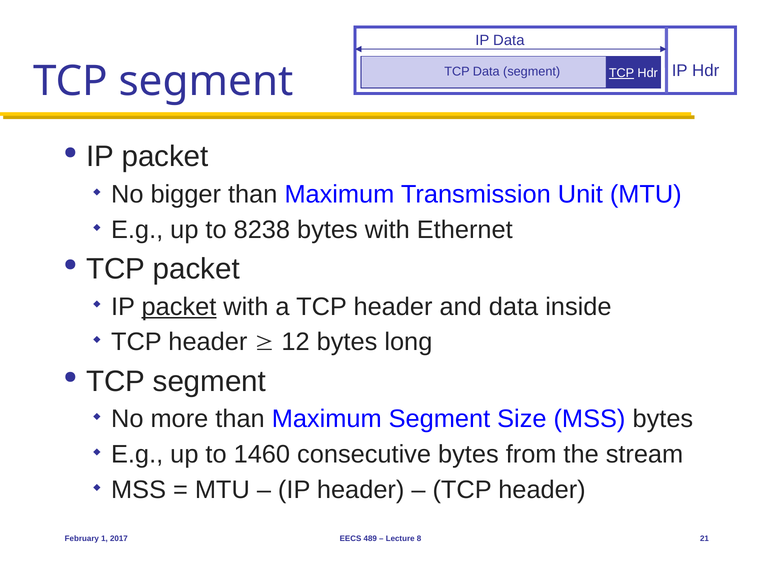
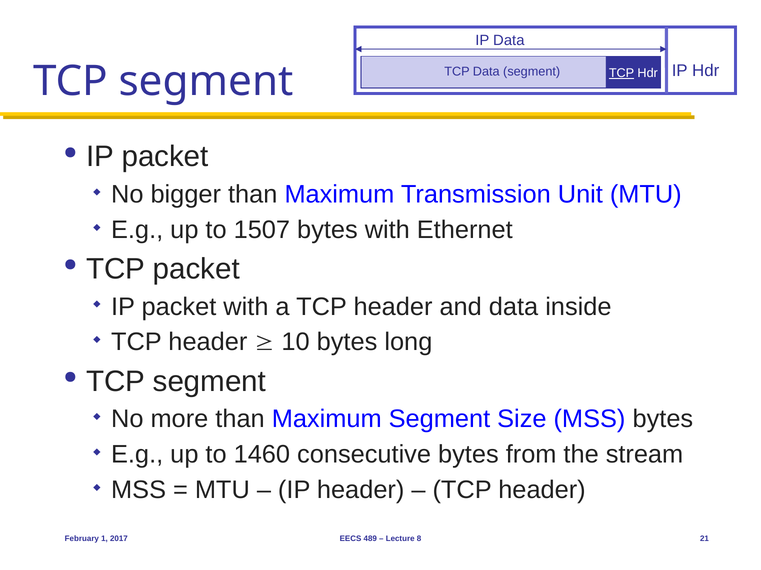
8238: 8238 -> 1507 (262, 230)
packet underline: present -> none (179, 307)
12: 12 -> 10 (296, 343)
